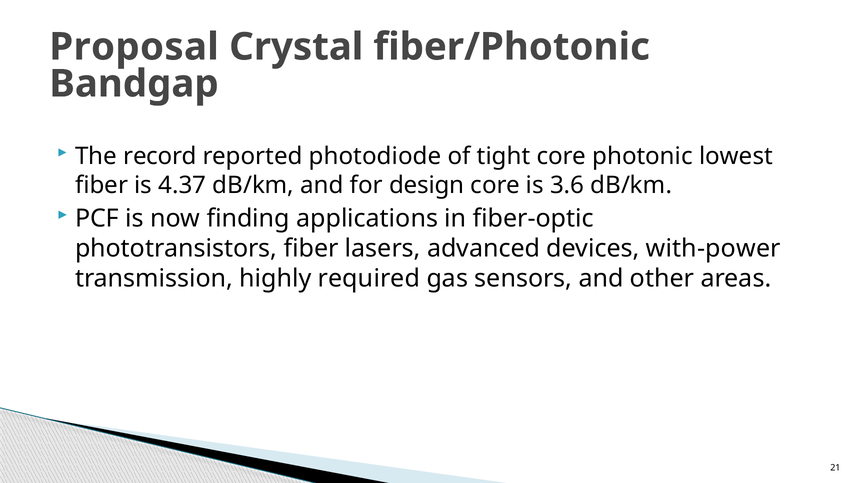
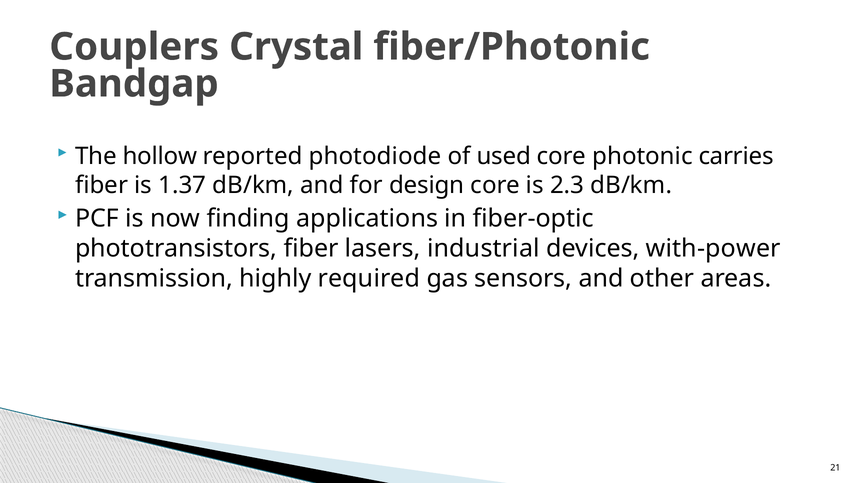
Proposal: Proposal -> Couplers (134, 47)
record: record -> hollow (160, 156)
tight: tight -> used (504, 156)
lowest: lowest -> carries (736, 156)
4.37: 4.37 -> 1.37 (182, 185)
3.6: 3.6 -> 2.3 (567, 185)
advanced: advanced -> industrial (483, 249)
